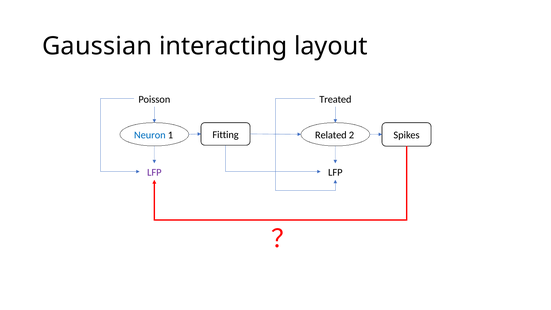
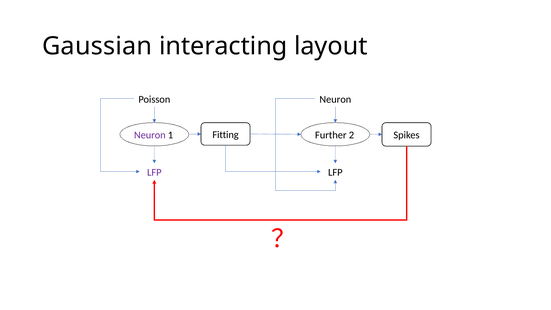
Poisson Treated: Treated -> Neuron (335, 99)
Neuron colour: blue -> purple (150, 135)
Related: Related -> Further (331, 135)
